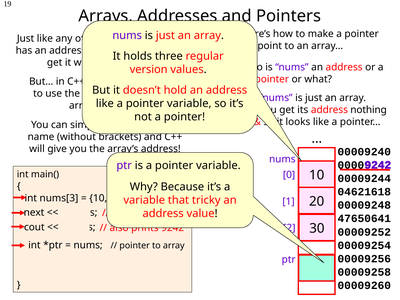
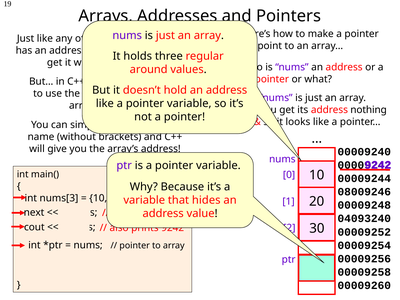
version: version -> around (149, 70)
04621618: 04621618 -> 08009246 (364, 192)
tricky: tricky -> hides (206, 200)
47650641: 47650641 -> 04093240 (364, 219)
